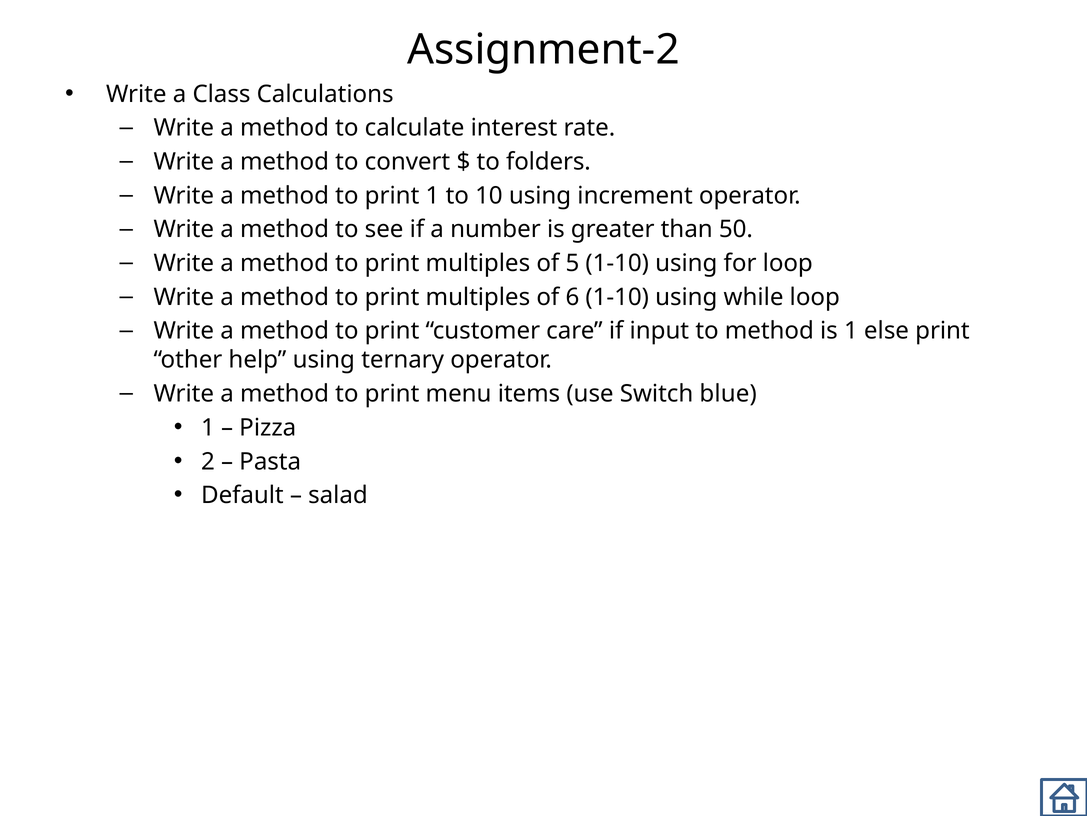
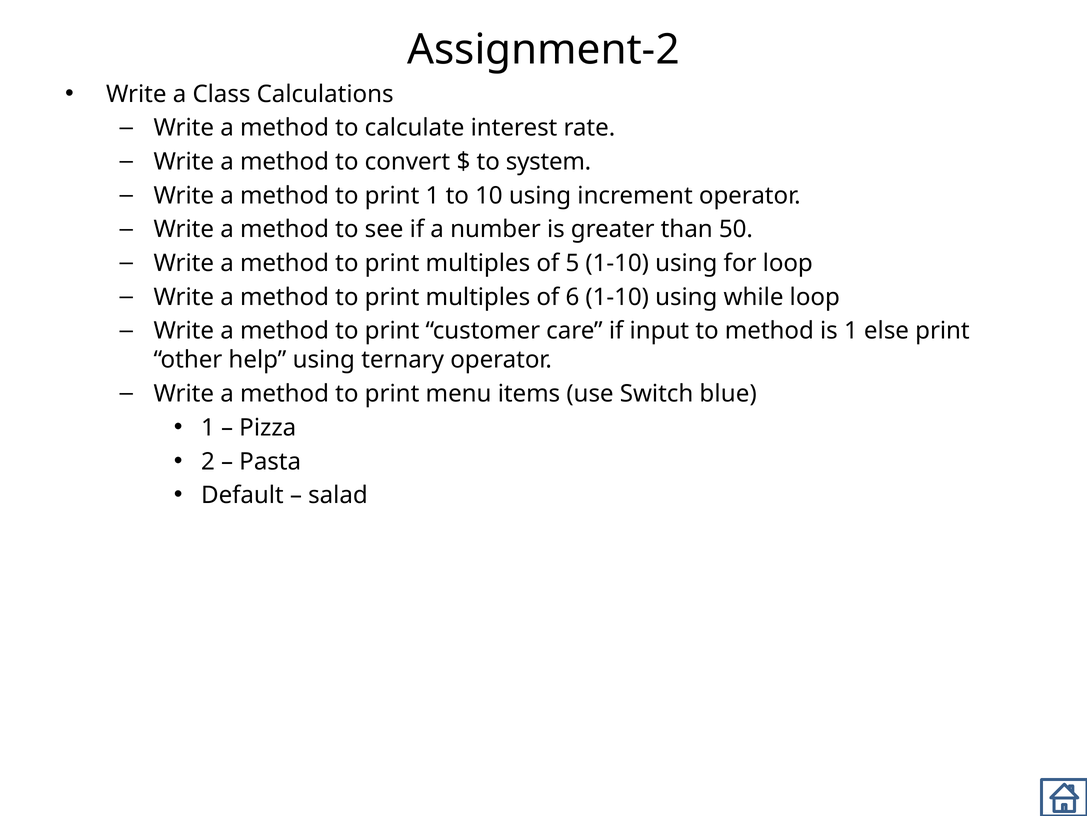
folders: folders -> system (549, 162)
